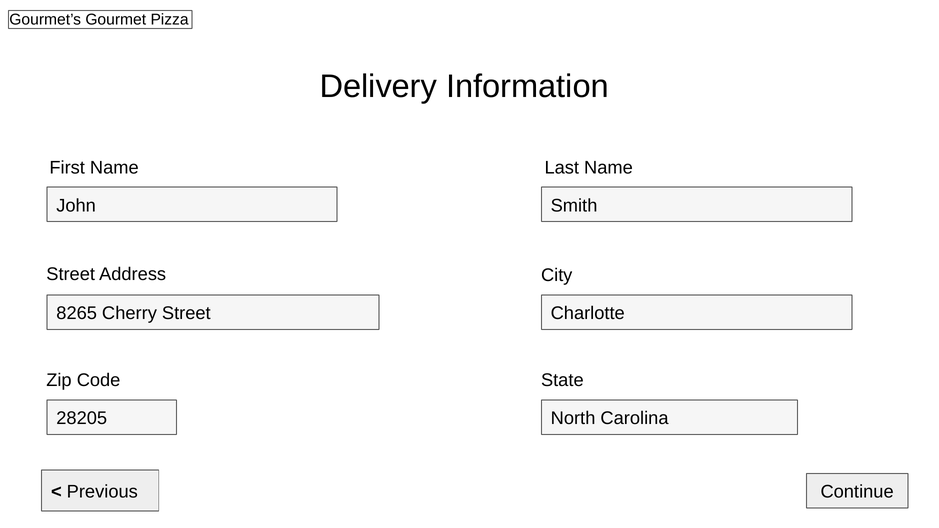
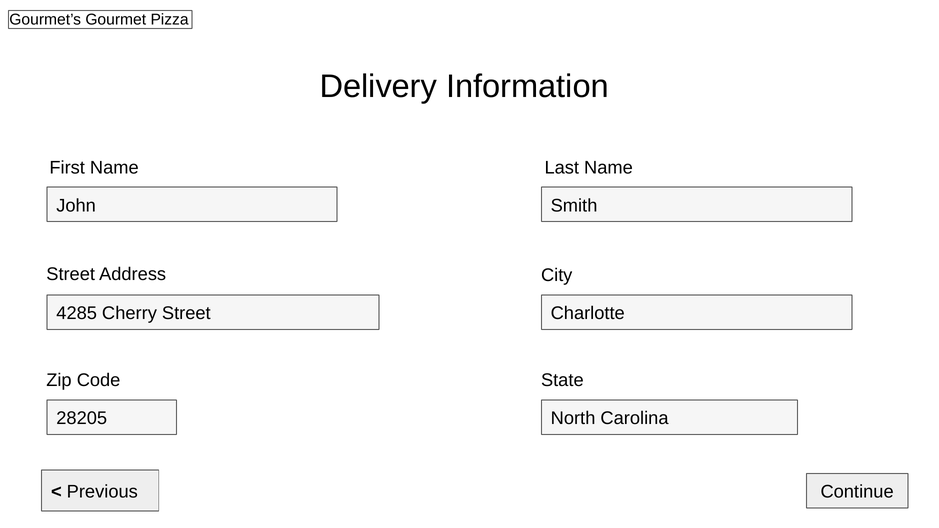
8265: 8265 -> 4285 (77, 314)
